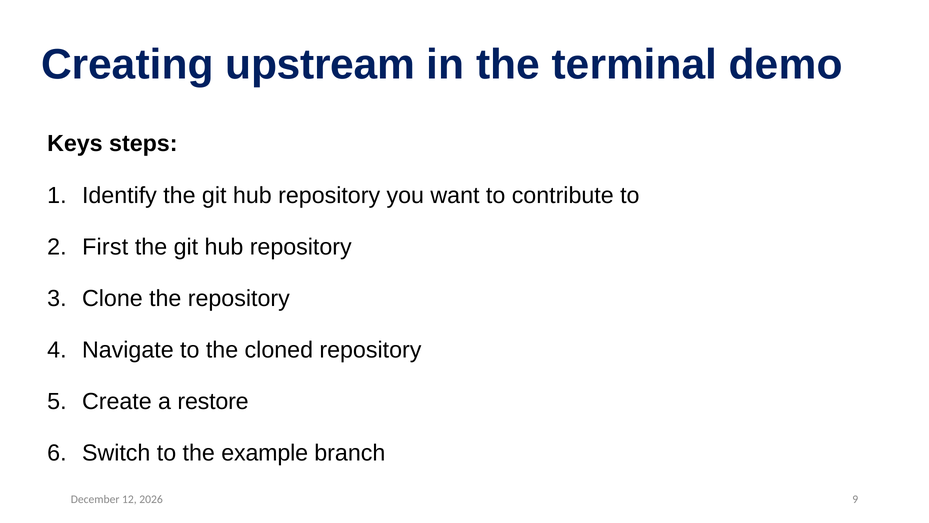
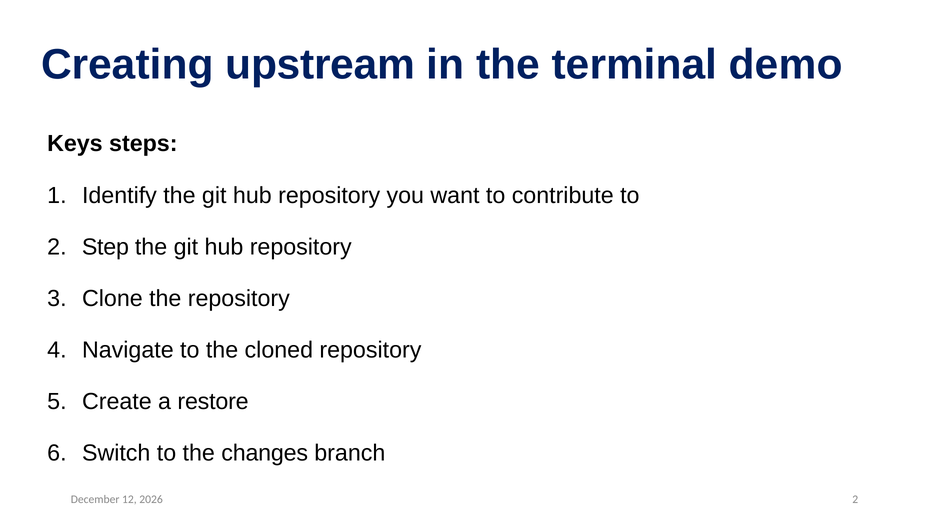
First: First -> Step (105, 247)
example: example -> changes (265, 453)
9: 9 -> 2 (855, 499)
